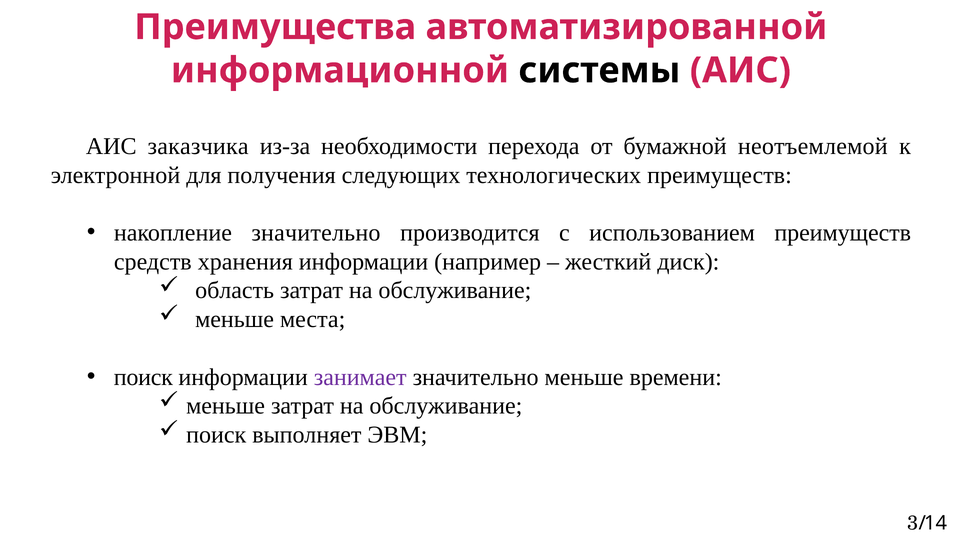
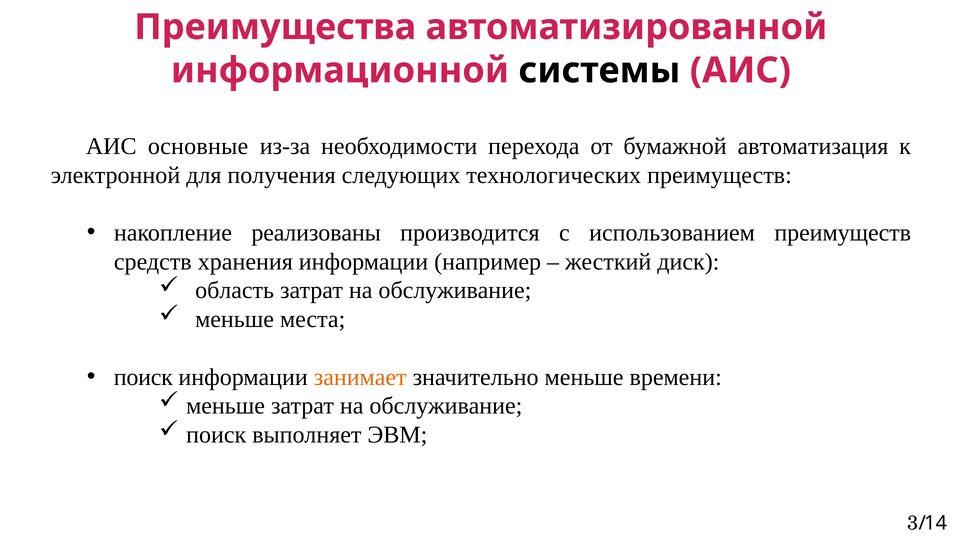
заказчика: заказчика -> основные (198, 146)
неотъемлемой: неотъемлемой -> автоматизация (813, 146)
накопление значительно: значительно -> реализованы (316, 233)
занимает colour: purple -> orange (360, 377)
